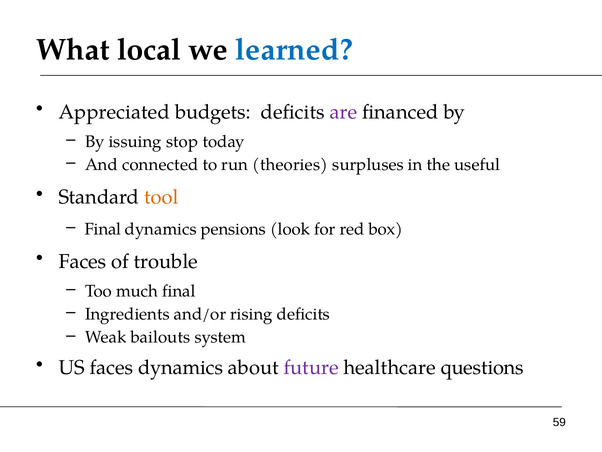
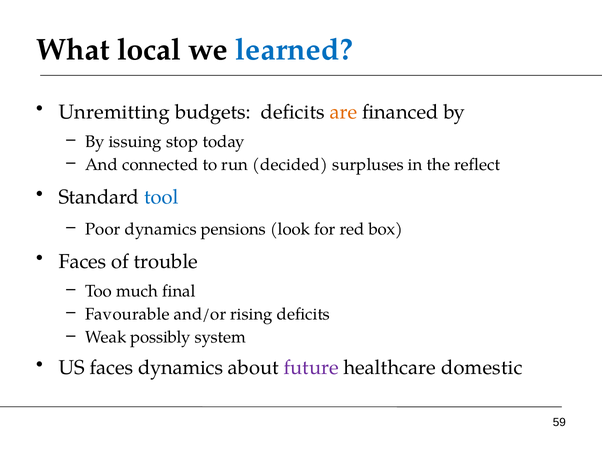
Appreciated: Appreciated -> Unremitting (114, 112)
are colour: purple -> orange (343, 112)
theories: theories -> decided (290, 164)
useful: useful -> reflect (477, 164)
tool colour: orange -> blue (161, 197)
Final: Final -> Poor (103, 229)
Ingredients: Ingredients -> Favourable (127, 314)
bailouts: bailouts -> possibly (161, 337)
questions: questions -> domestic (482, 367)
